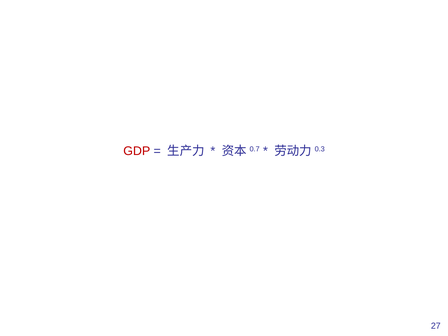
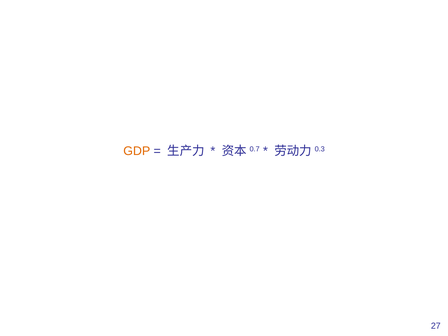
GDP colour: red -> orange (137, 151)
